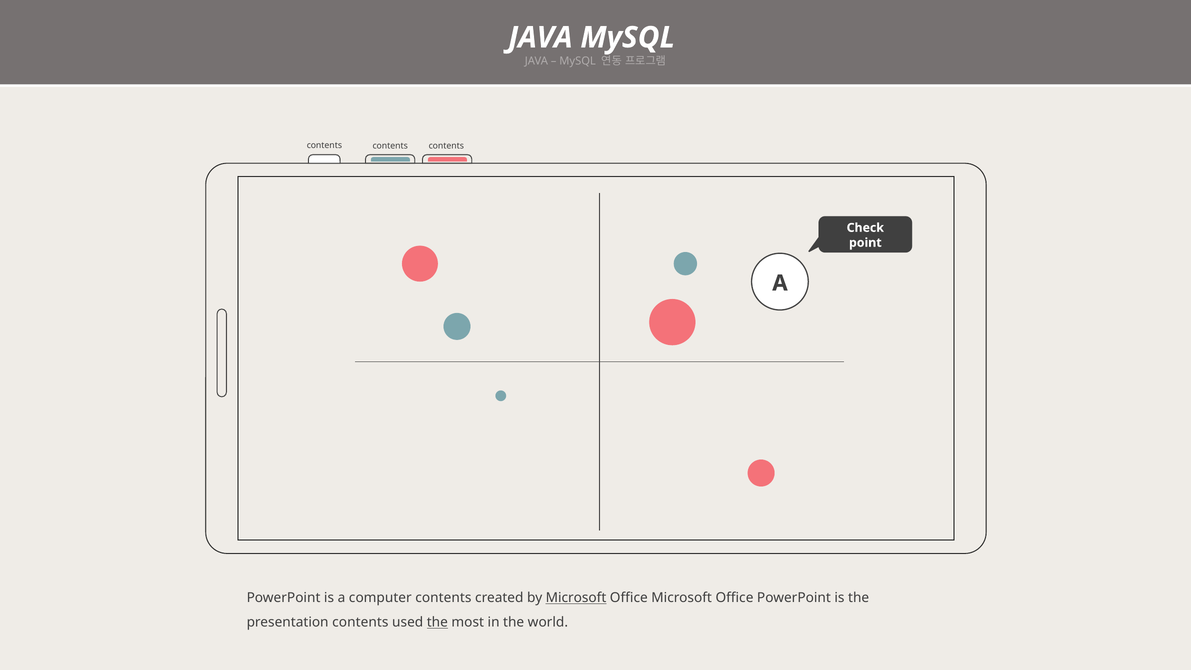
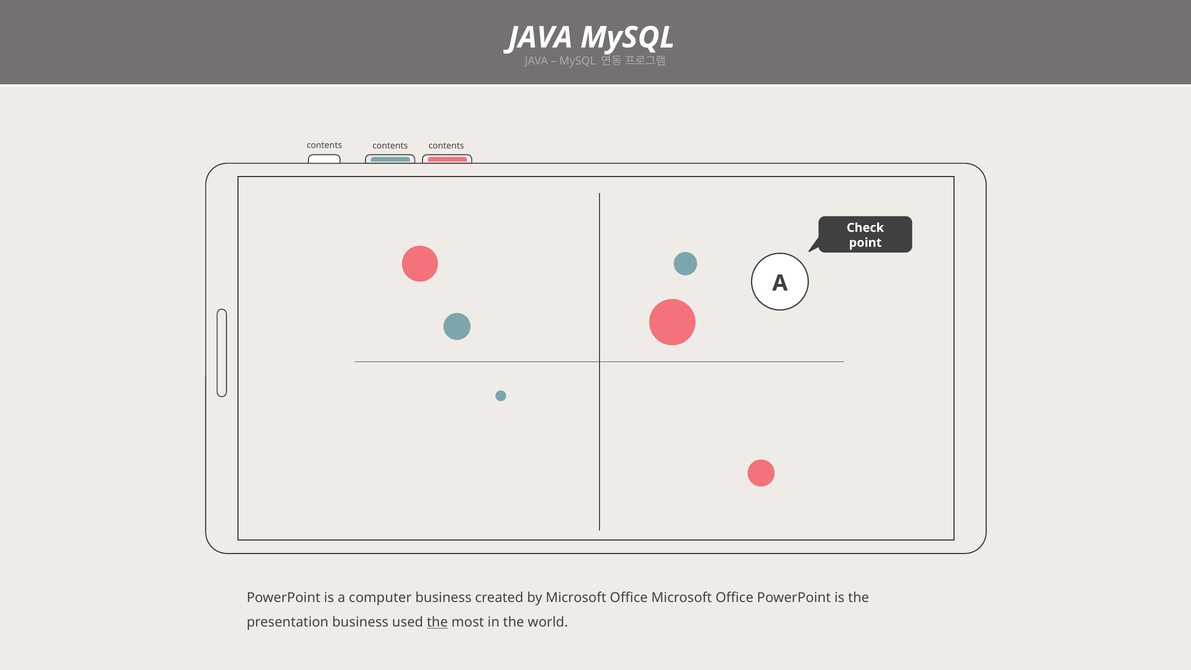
computer contents: contents -> business (443, 598)
Microsoft underline: present -> none (576, 598)
presentation contents: contents -> business (360, 622)
